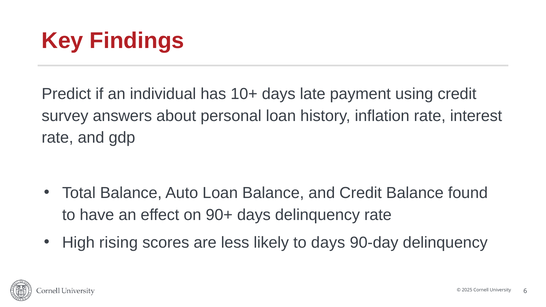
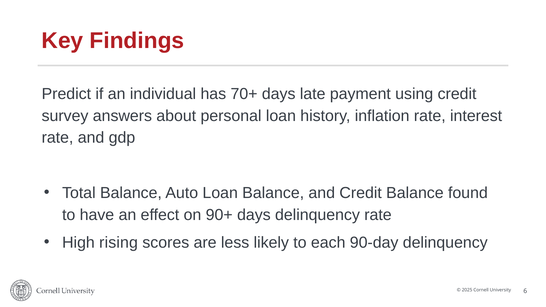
10+: 10+ -> 70+ (244, 94)
to days: days -> each (328, 243)
